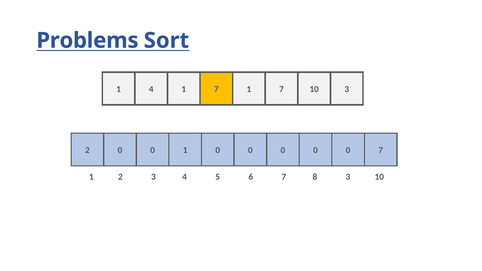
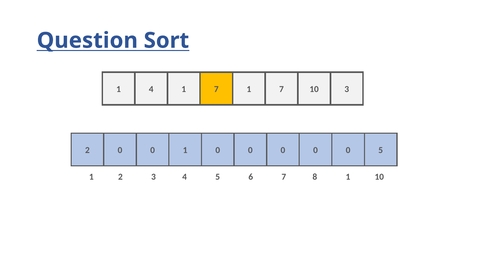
Problems: Problems -> Question (87, 40)
0 7: 7 -> 5 (381, 150)
8 3: 3 -> 1 (348, 177)
